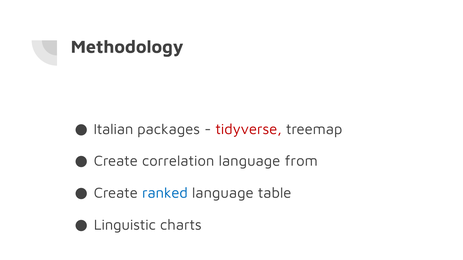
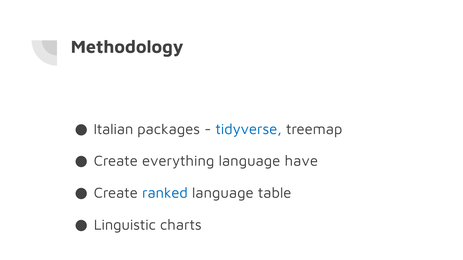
tidyverse colour: red -> blue (249, 129)
correlation: correlation -> everything (178, 161)
from: from -> have (301, 161)
